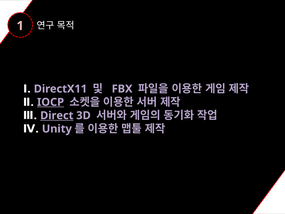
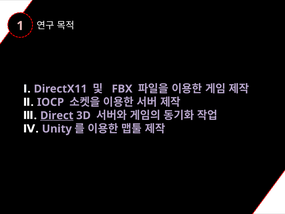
IOCP underline: present -> none (51, 102)
